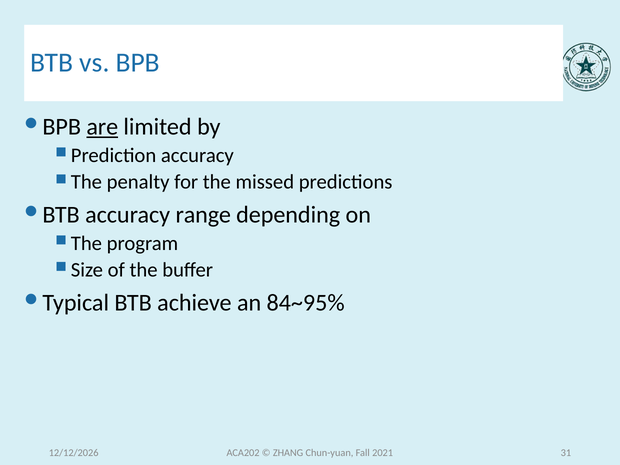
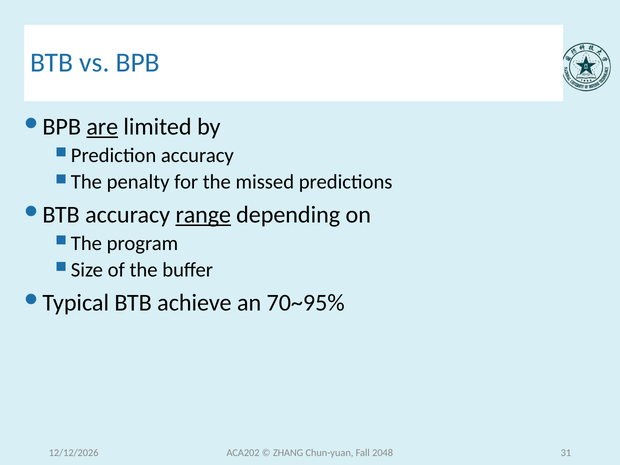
range underline: none -> present (203, 215)
84~95%: 84~95% -> 70~95% (306, 303)
2021: 2021 -> 2048 (383, 453)
